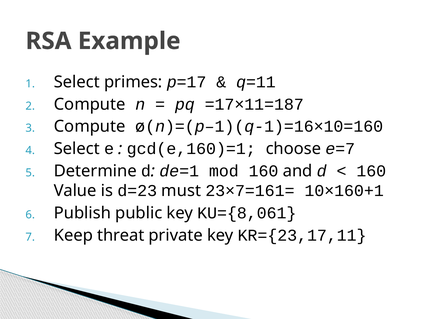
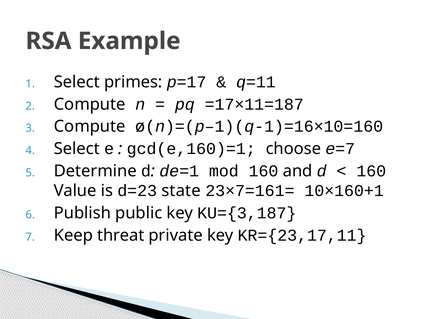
must: must -> state (181, 191)
KU={8,061: KU={8,061 -> KU={3,187 (247, 213)
